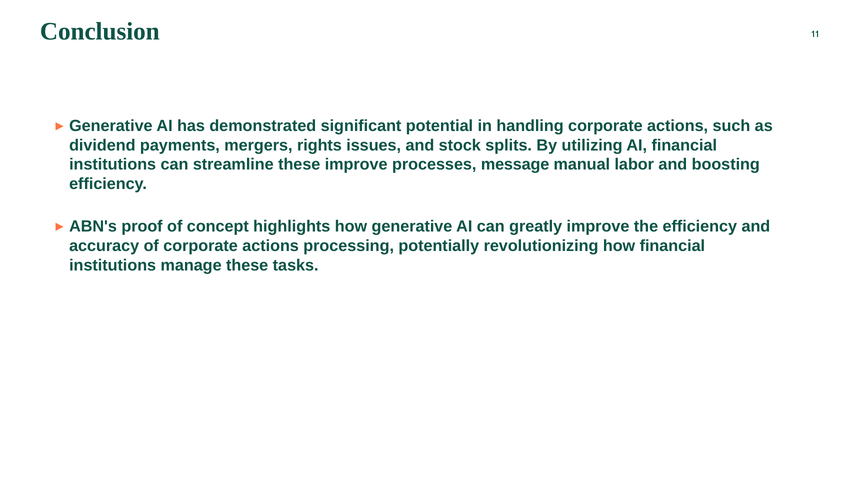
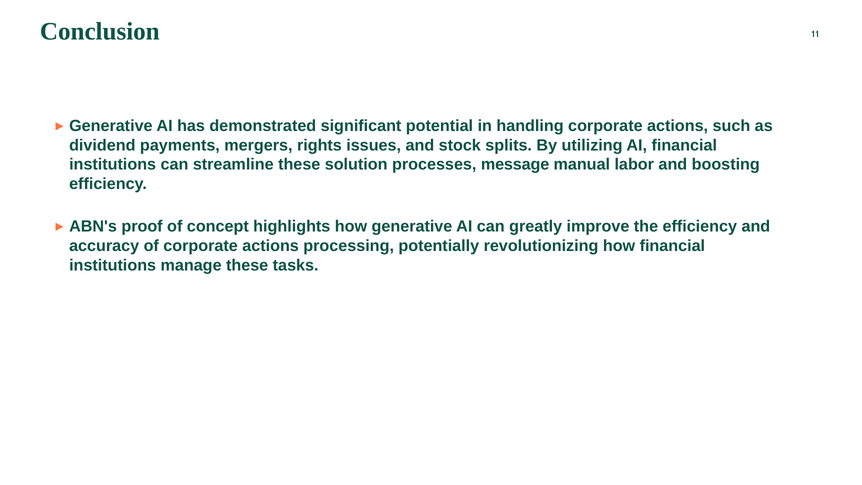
these improve: improve -> solution (356, 165)
